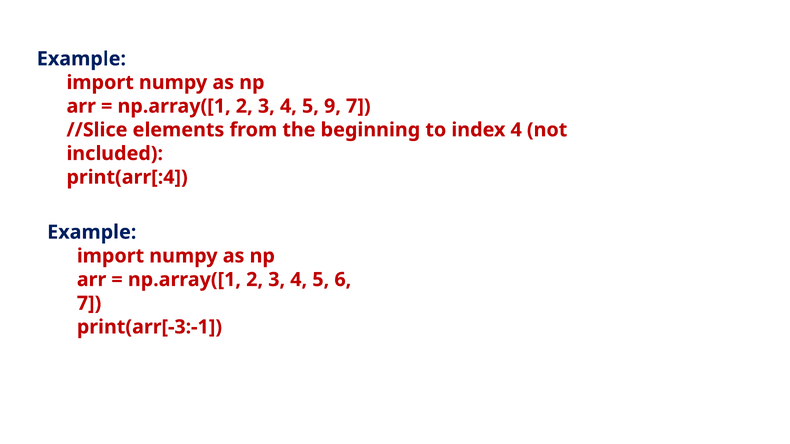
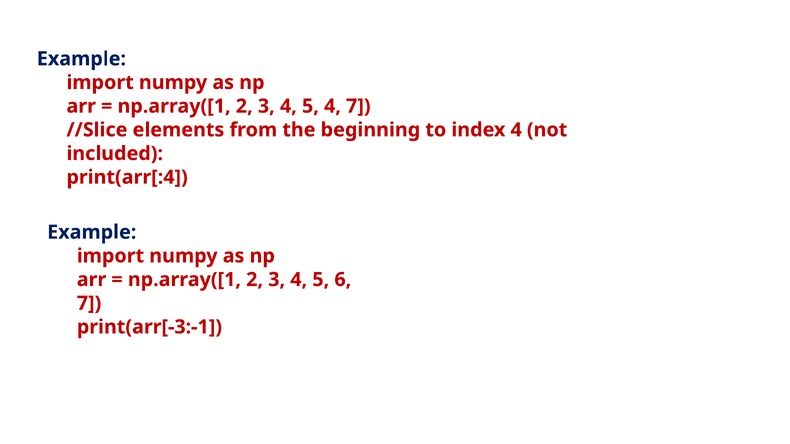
5 9: 9 -> 4 (332, 106)
